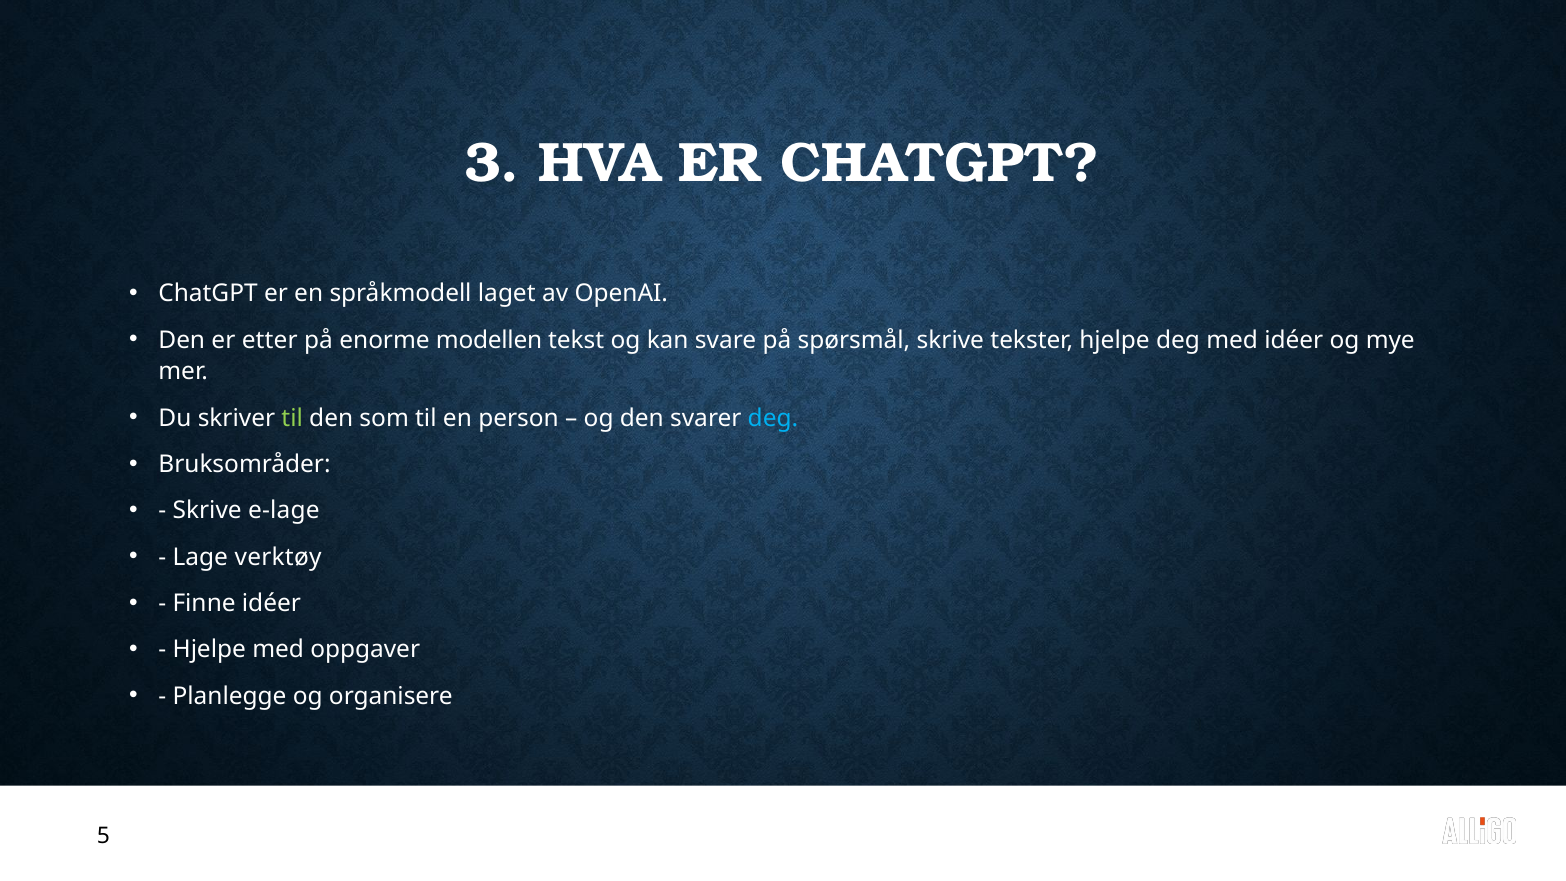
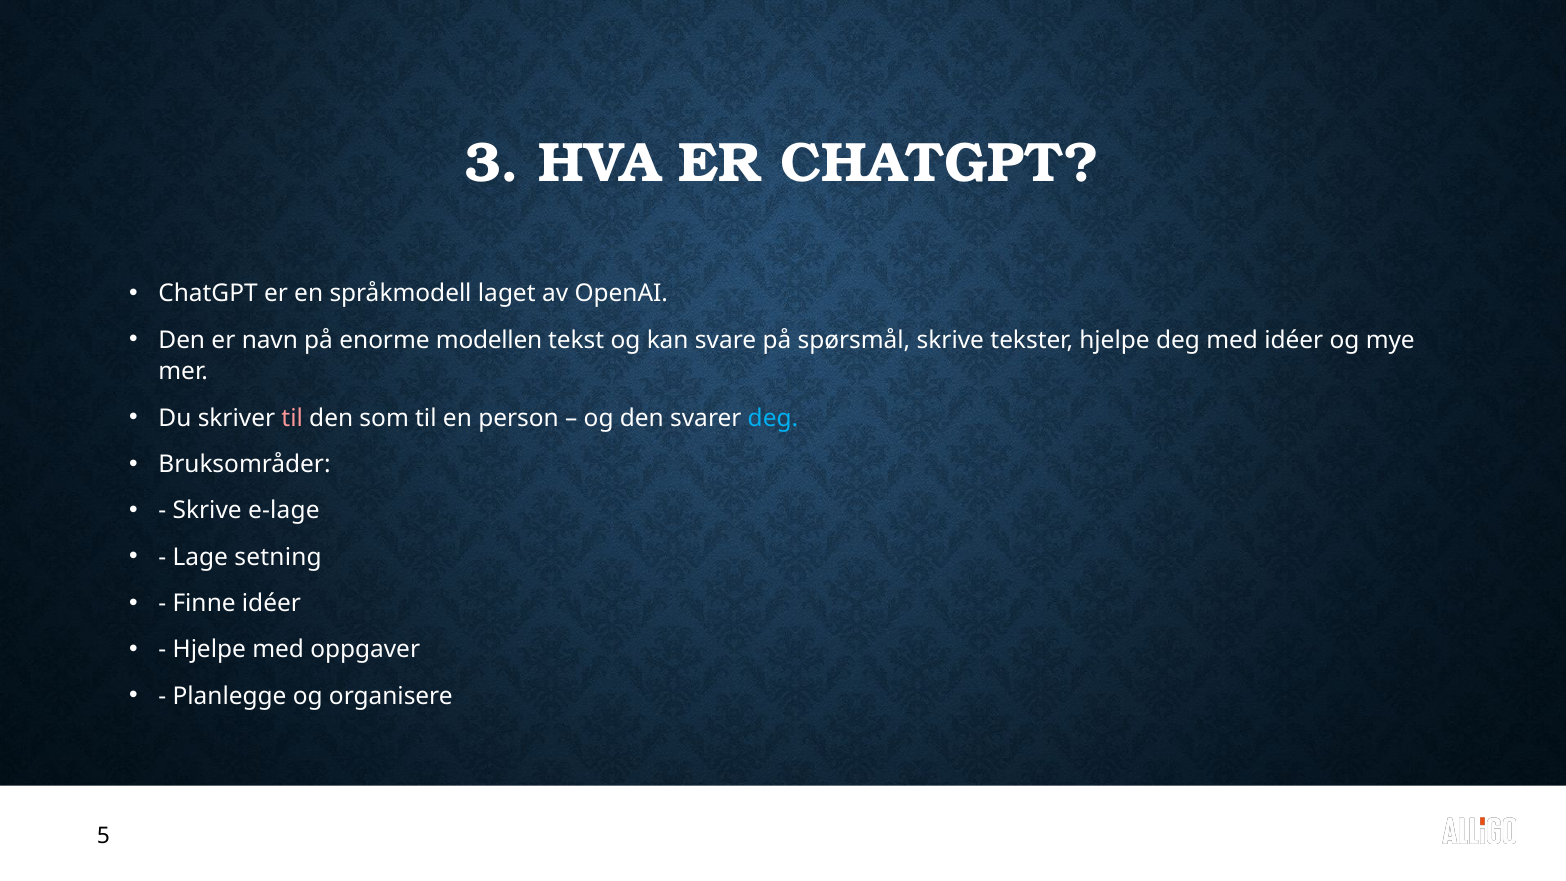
etter: etter -> navn (270, 340)
til colour: light green -> pink (292, 418)
verktøy: verktøy -> setning (278, 557)
